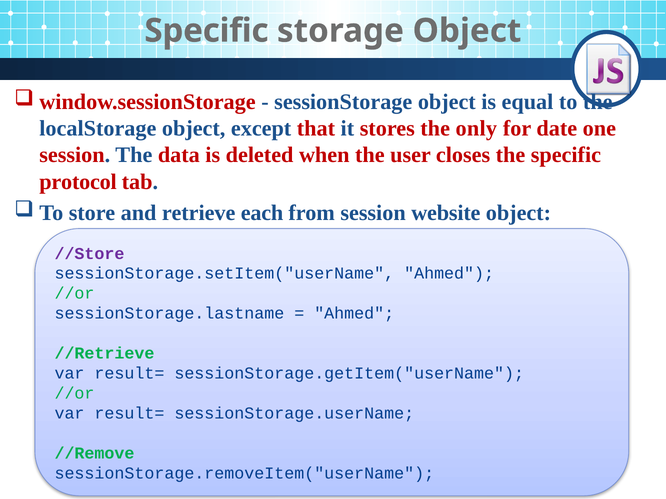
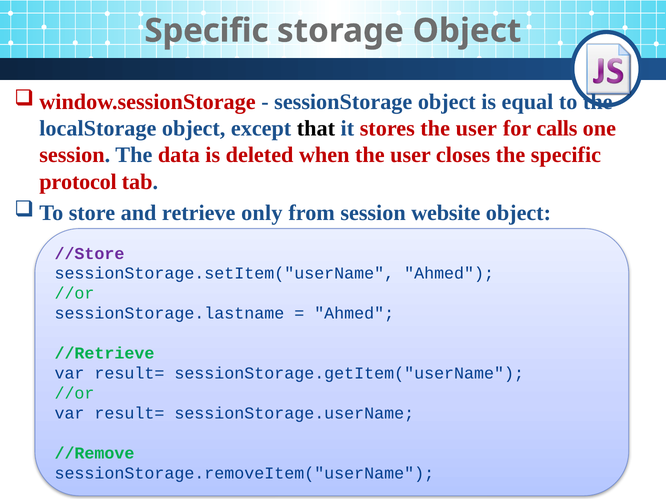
that colour: red -> black (316, 129)
stores the only: only -> user (476, 129)
date: date -> calls (557, 129)
each: each -> only (262, 213)
